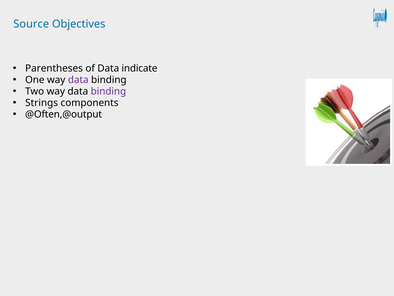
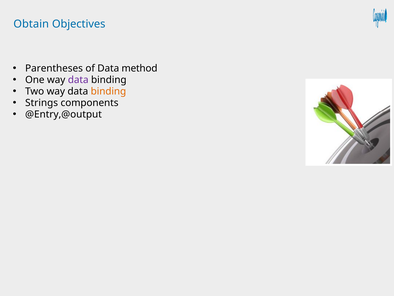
Source: Source -> Obtain (31, 24)
indicate: indicate -> method (139, 68)
binding colour: purple -> orange (108, 91)
@Often,@output: @Often,@output -> @Entry,@output (64, 114)
